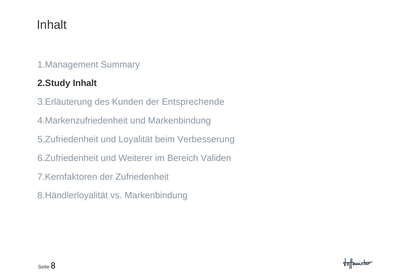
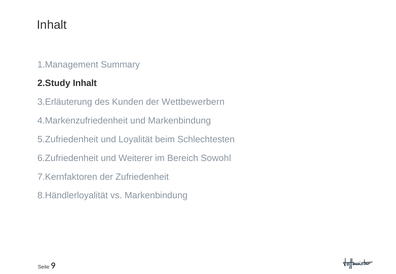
Entsprechende: Entsprechende -> Wettbewerbern (193, 102)
Verbesserung: Verbesserung -> Schlechtesten (206, 139)
Validen: Validen -> Sowohl (216, 158)
8: 8 -> 9 (53, 266)
